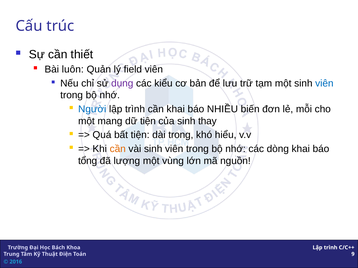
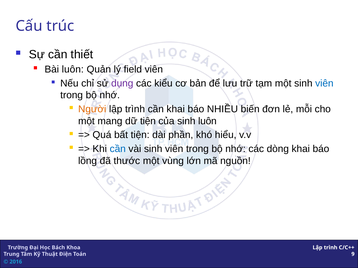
Người colour: blue -> orange (92, 109)
sinh thay: thay -> luôn (207, 121)
dài trong: trong -> phần (181, 135)
cần colour: orange -> blue (118, 149)
tổng: tổng -> lồng (88, 161)
lượng: lượng -> thước (127, 161)
